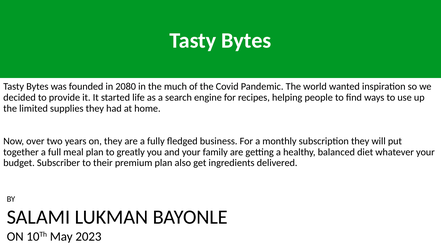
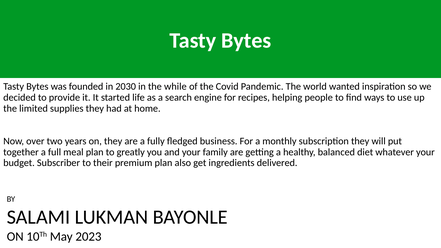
2080: 2080 -> 2030 (126, 87)
much: much -> while (175, 87)
